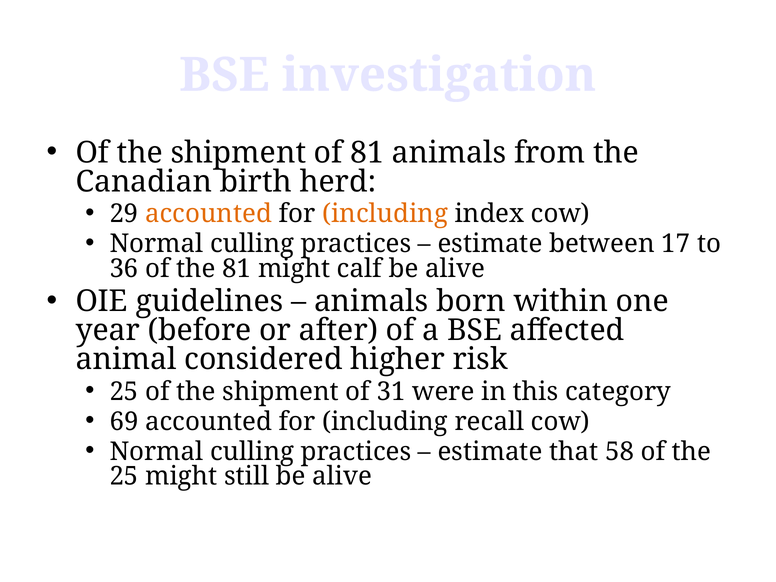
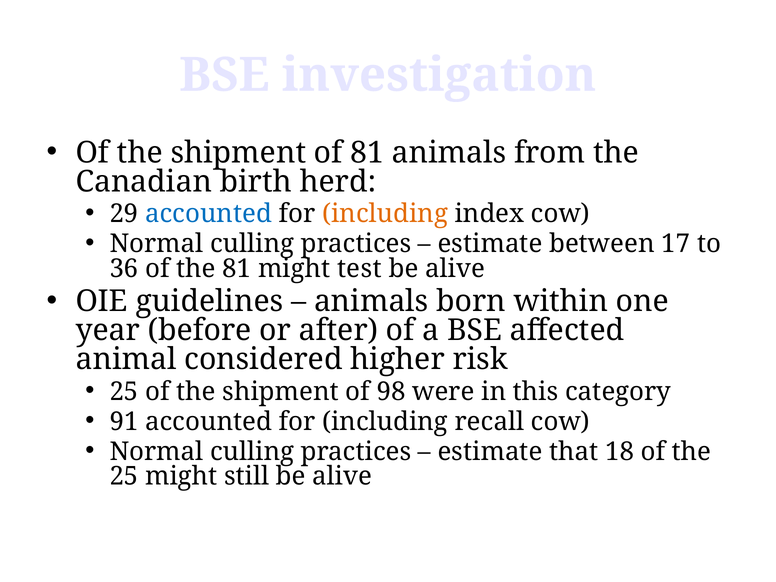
accounted colour: orange -> blue (209, 214)
calf: calf -> test (359, 269)
31: 31 -> 98 (391, 392)
69: 69 -> 91 (124, 422)
58: 58 -> 18 (620, 452)
